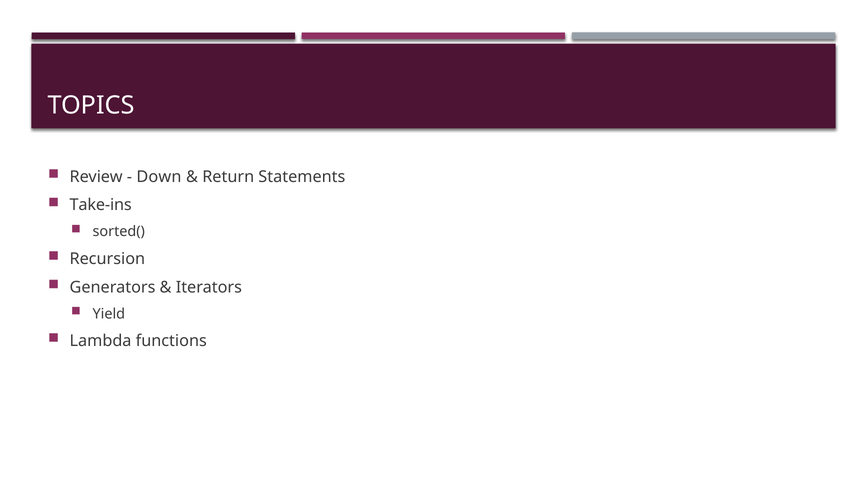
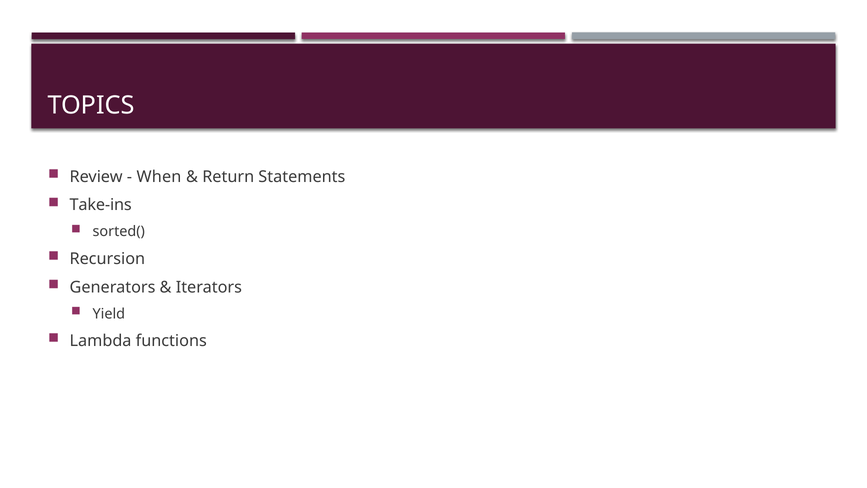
Down: Down -> When (159, 177)
